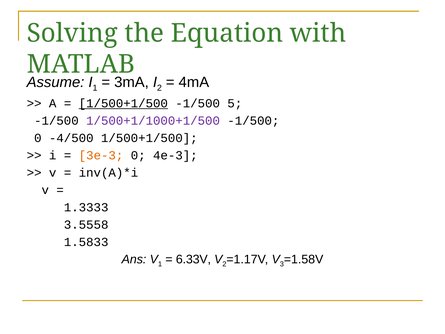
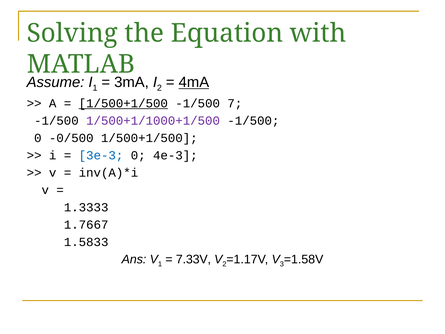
4mA underline: none -> present (194, 82)
5: 5 -> 7 (235, 103)
-4/500: -4/500 -> -0/500 (71, 138)
3e-3 colour: orange -> blue (101, 155)
3.5558: 3.5558 -> 1.7667 (86, 224)
6.33V: 6.33V -> 7.33V (193, 259)
